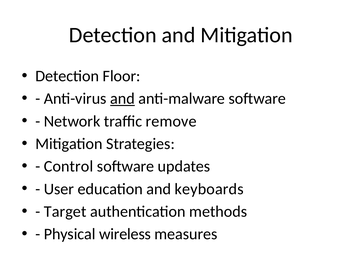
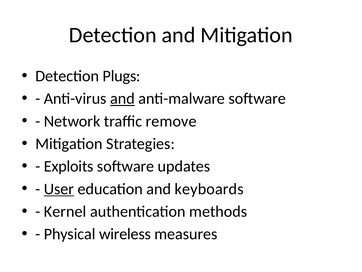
Floor: Floor -> Plugs (122, 76)
Control: Control -> Exploits (69, 166)
User underline: none -> present (59, 189)
Target: Target -> Kernel (65, 211)
